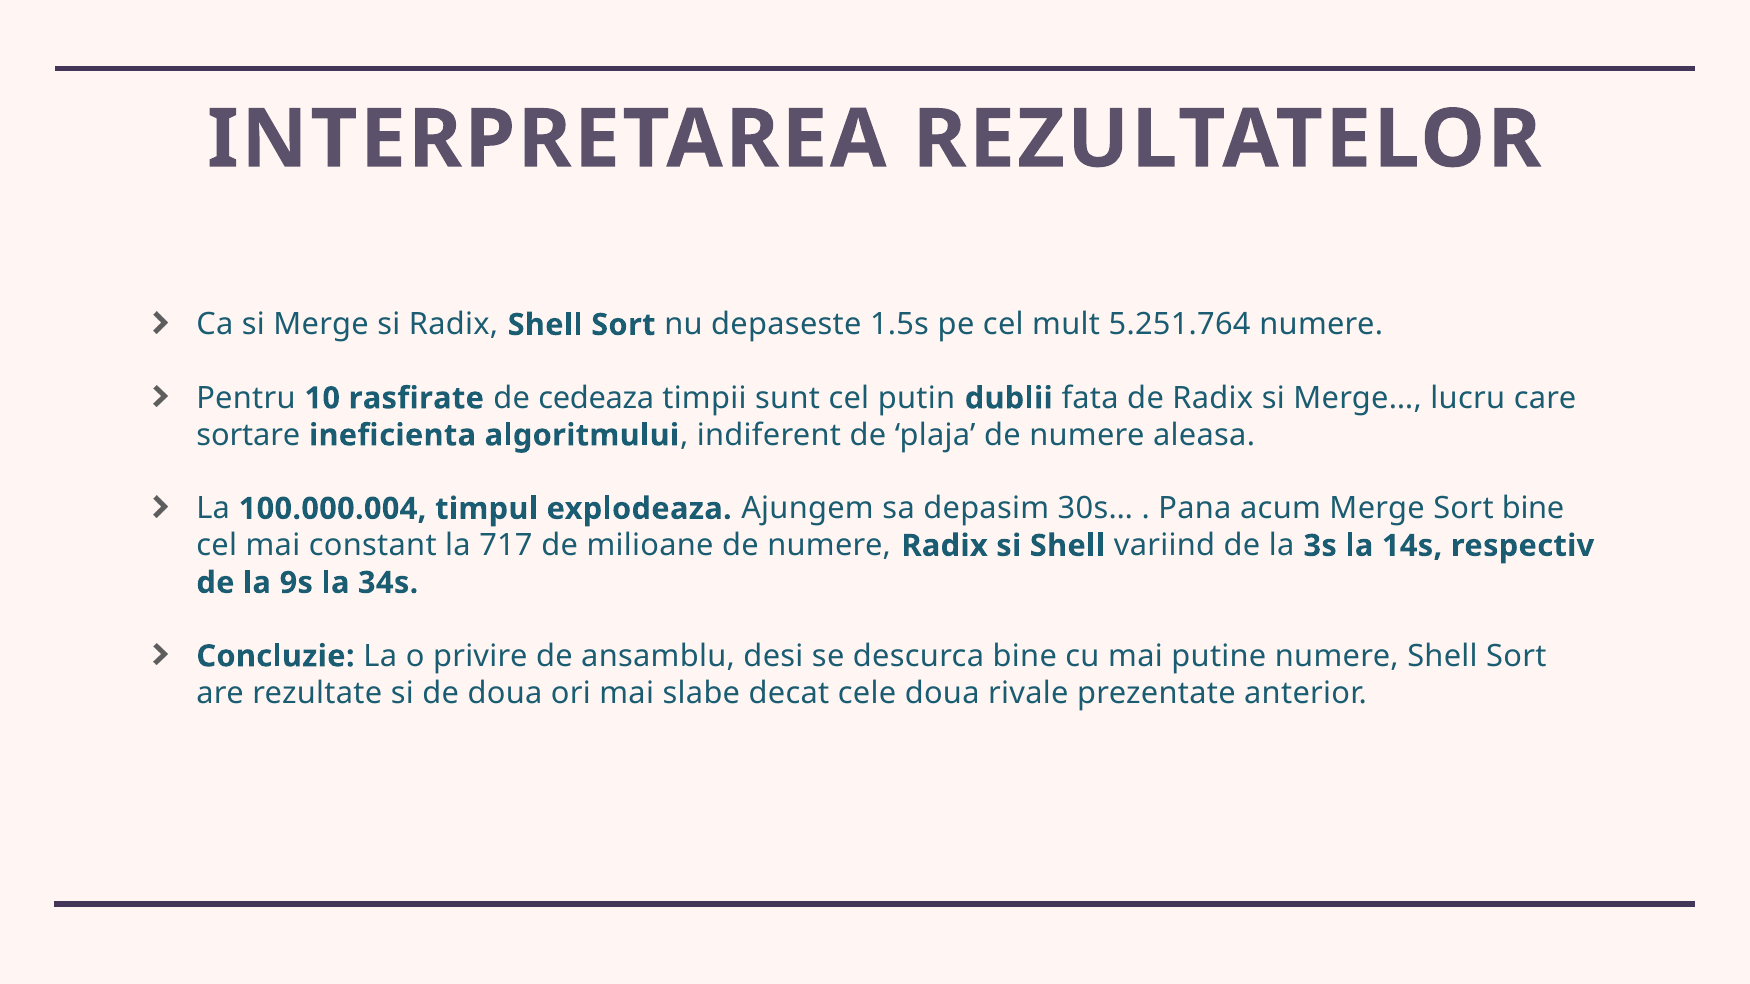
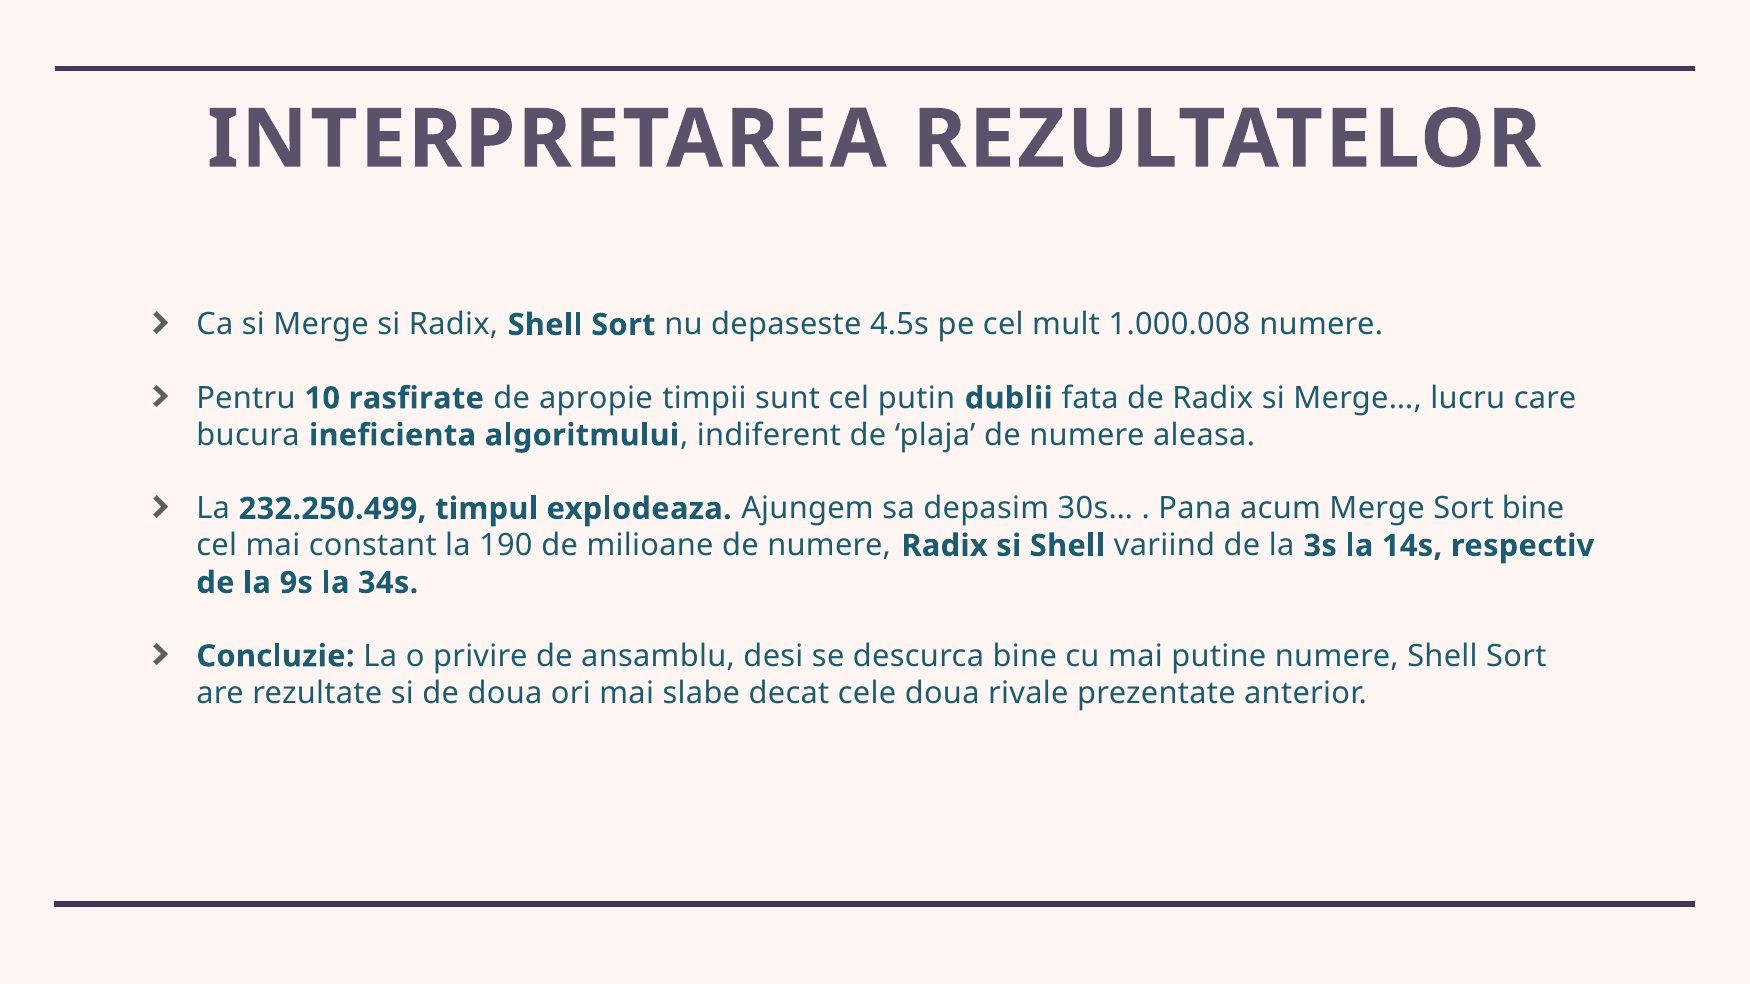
1.5s: 1.5s -> 4.5s (900, 325)
5.251.764: 5.251.764 -> 1.000.008 (1180, 325)
cedeaza: cedeaza -> apropie (596, 398)
sortare: sortare -> bucura (248, 435)
100.000.004: 100.000.004 -> 232.250.499 (333, 509)
717: 717 -> 190 (506, 546)
